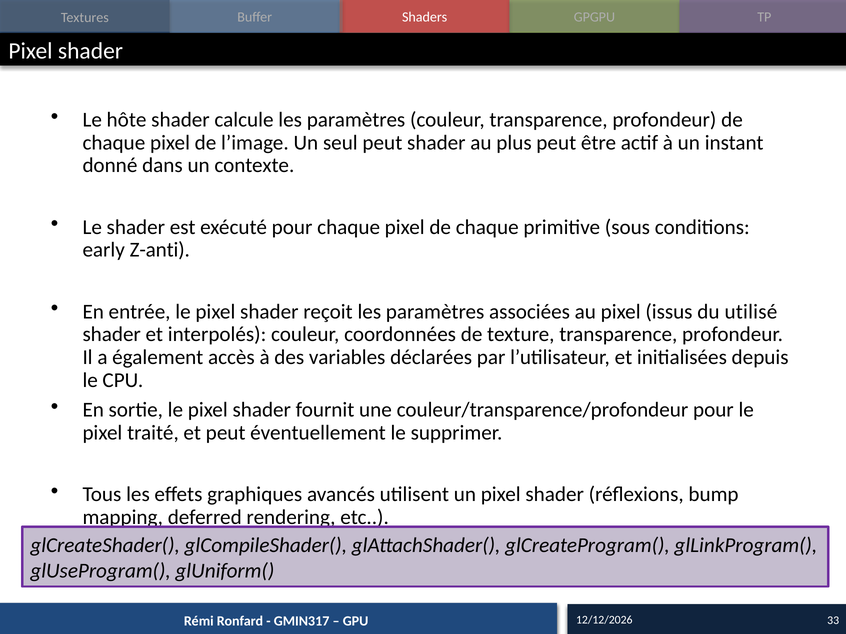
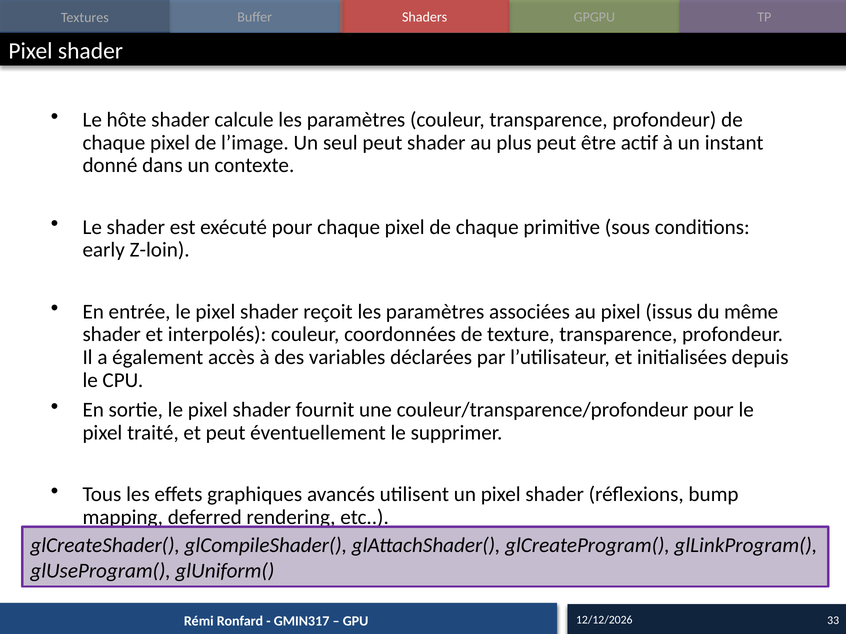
Z-anti: Z-anti -> Z-loin (160, 250)
utilisé: utilisé -> même (751, 312)
